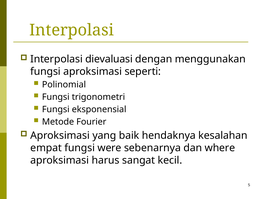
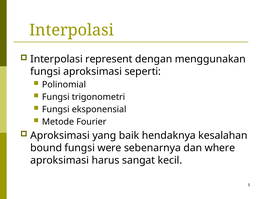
dievaluasi: dievaluasi -> represent (109, 59)
empat: empat -> bound (46, 148)
